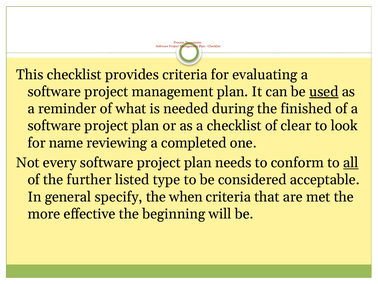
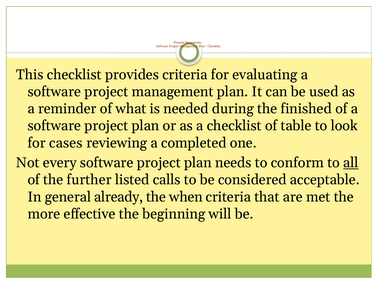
used underline: present -> none (324, 92)
clear: clear -> table (296, 126)
name: name -> cases (66, 143)
type: type -> calls (167, 179)
specify: specify -> already (119, 197)
